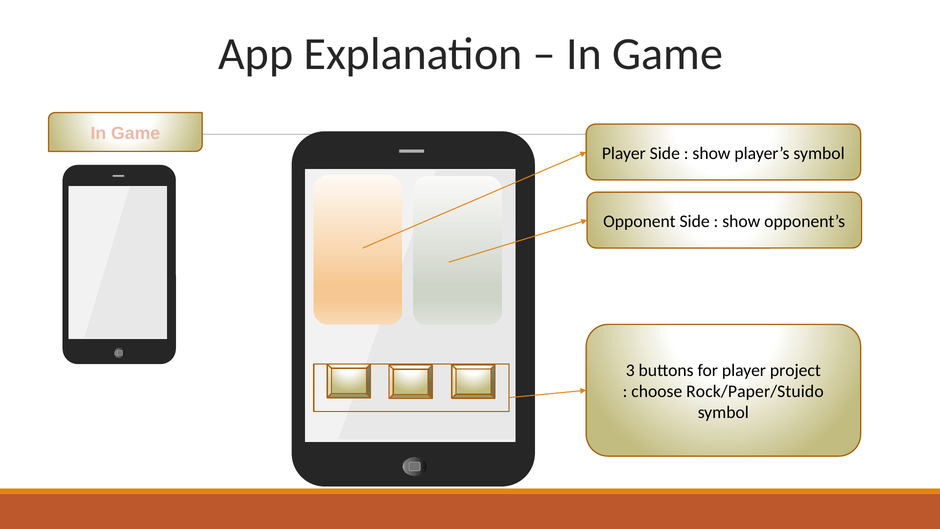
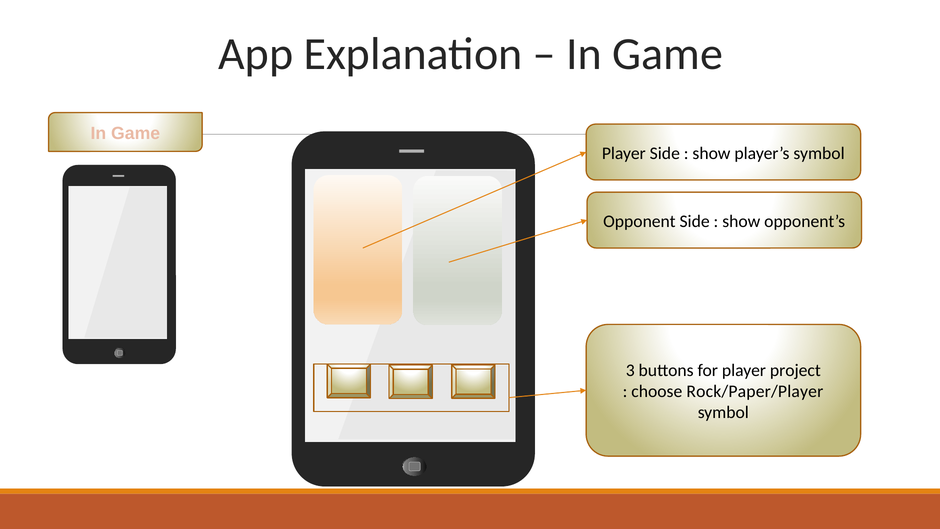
Rock/Paper/Stuido: Rock/Paper/Stuido -> Rock/Paper/Player (755, 391)
